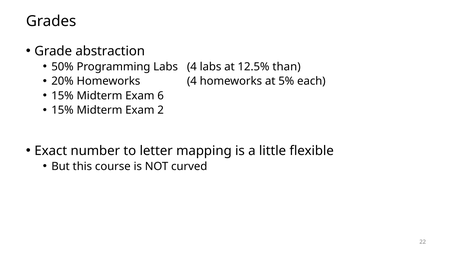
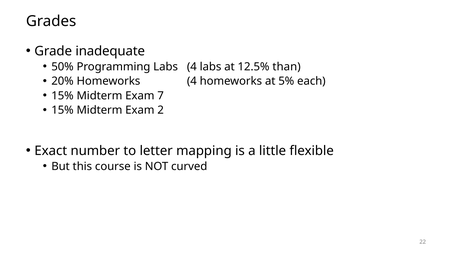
abstraction: abstraction -> inadequate (110, 51)
6: 6 -> 7 (161, 96)
